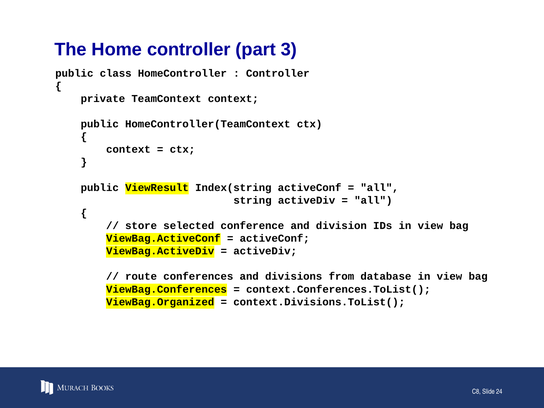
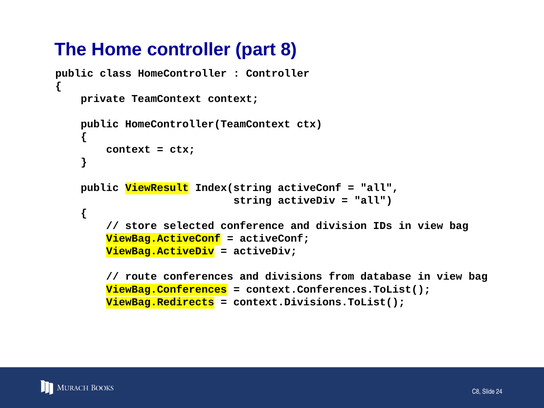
3: 3 -> 8 (289, 49)
ViewBag.Organized: ViewBag.Organized -> ViewBag.Redirects (160, 302)
